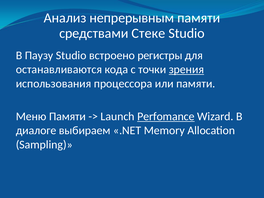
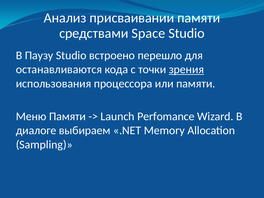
непрерывным: непрерывным -> присваивании (132, 18)
Стеке: Стеке -> Space (148, 33)
регистры: регистры -> перешло (160, 55)
Perfomance underline: present -> none (166, 116)
